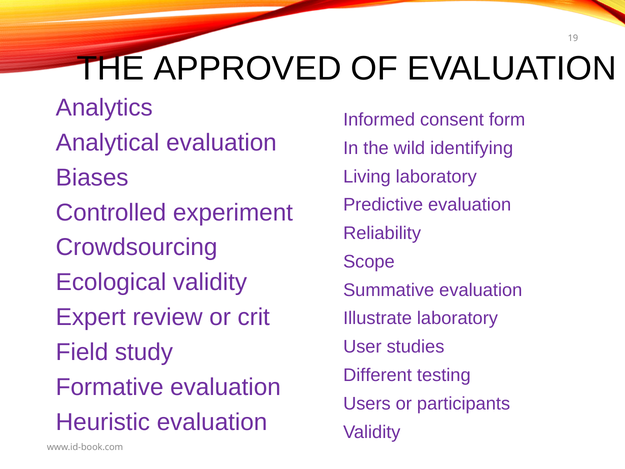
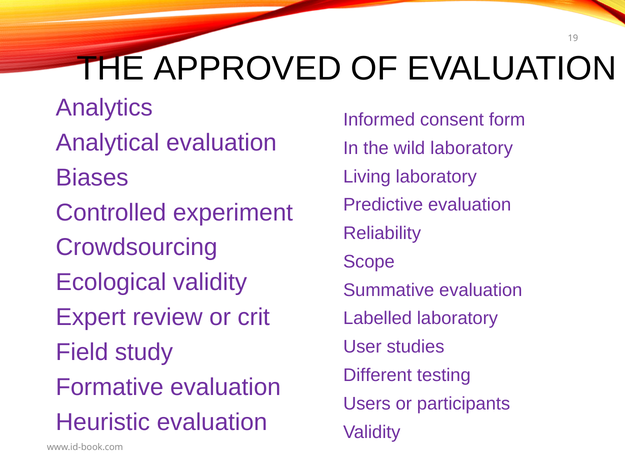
wild identifying: identifying -> laboratory (472, 148)
Illustrate: Illustrate -> Labelled (378, 318)
